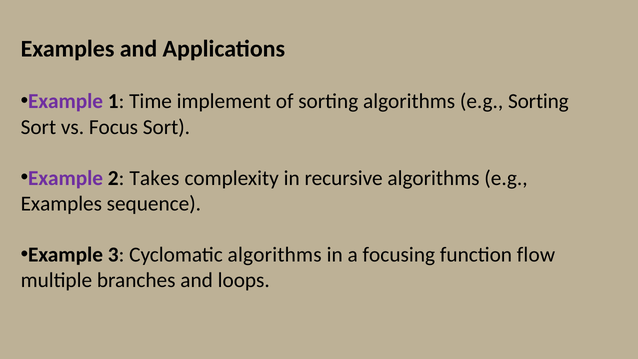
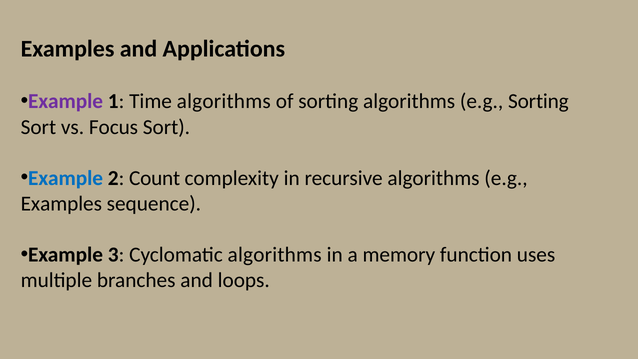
Time implement: implement -> algorithms (224, 101)
Example colour: purple -> blue (66, 178)
Takes: Takes -> Count (155, 178)
focusing: focusing -> memory (399, 255)
flow: flow -> uses (536, 255)
